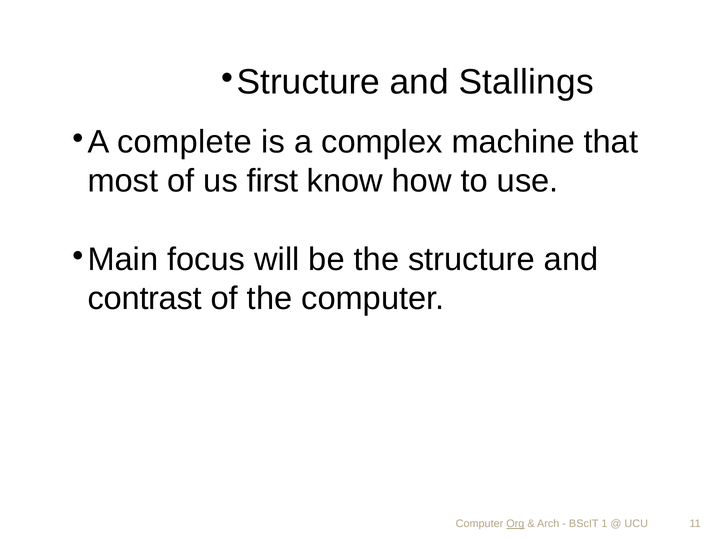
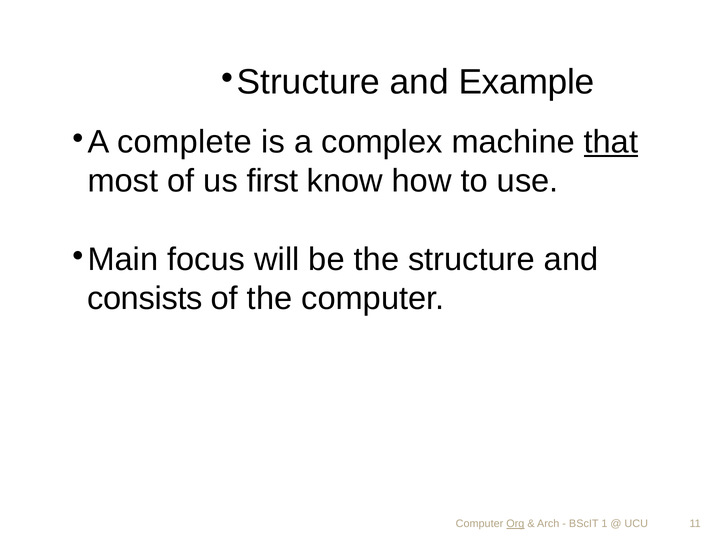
Stallings: Stallings -> Example (526, 82)
that underline: none -> present (611, 142)
contrast: contrast -> consists (145, 299)
